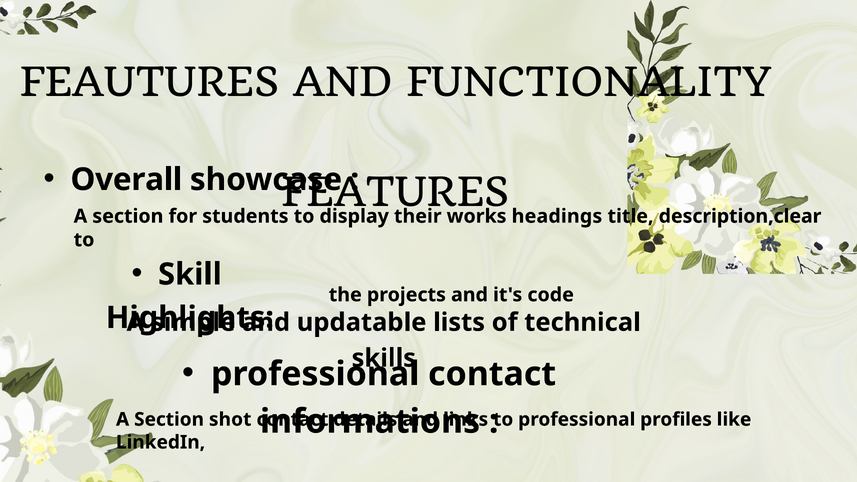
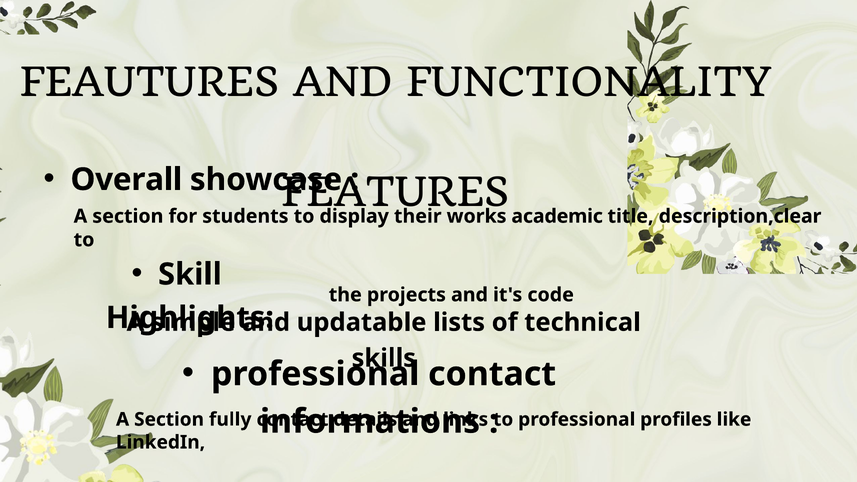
headings: headings -> academic (557, 216)
shot: shot -> fully (230, 419)
